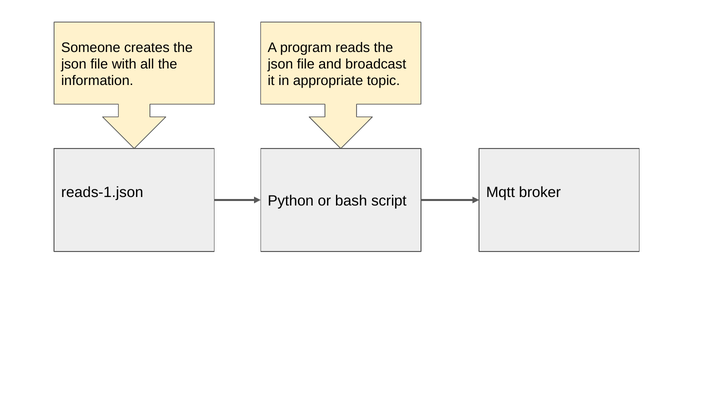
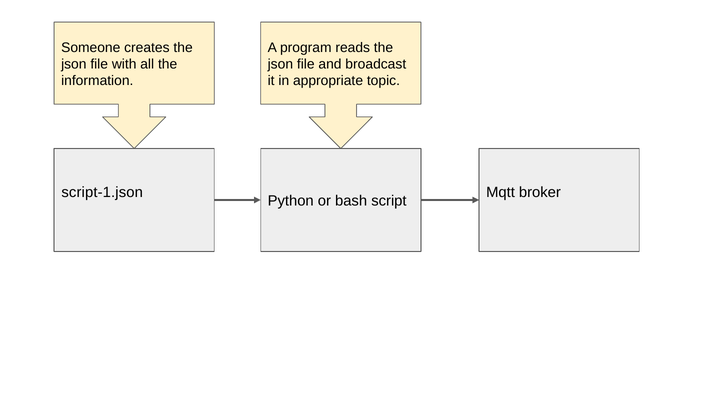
reads-1.json: reads-1.json -> script-1.json (102, 192)
